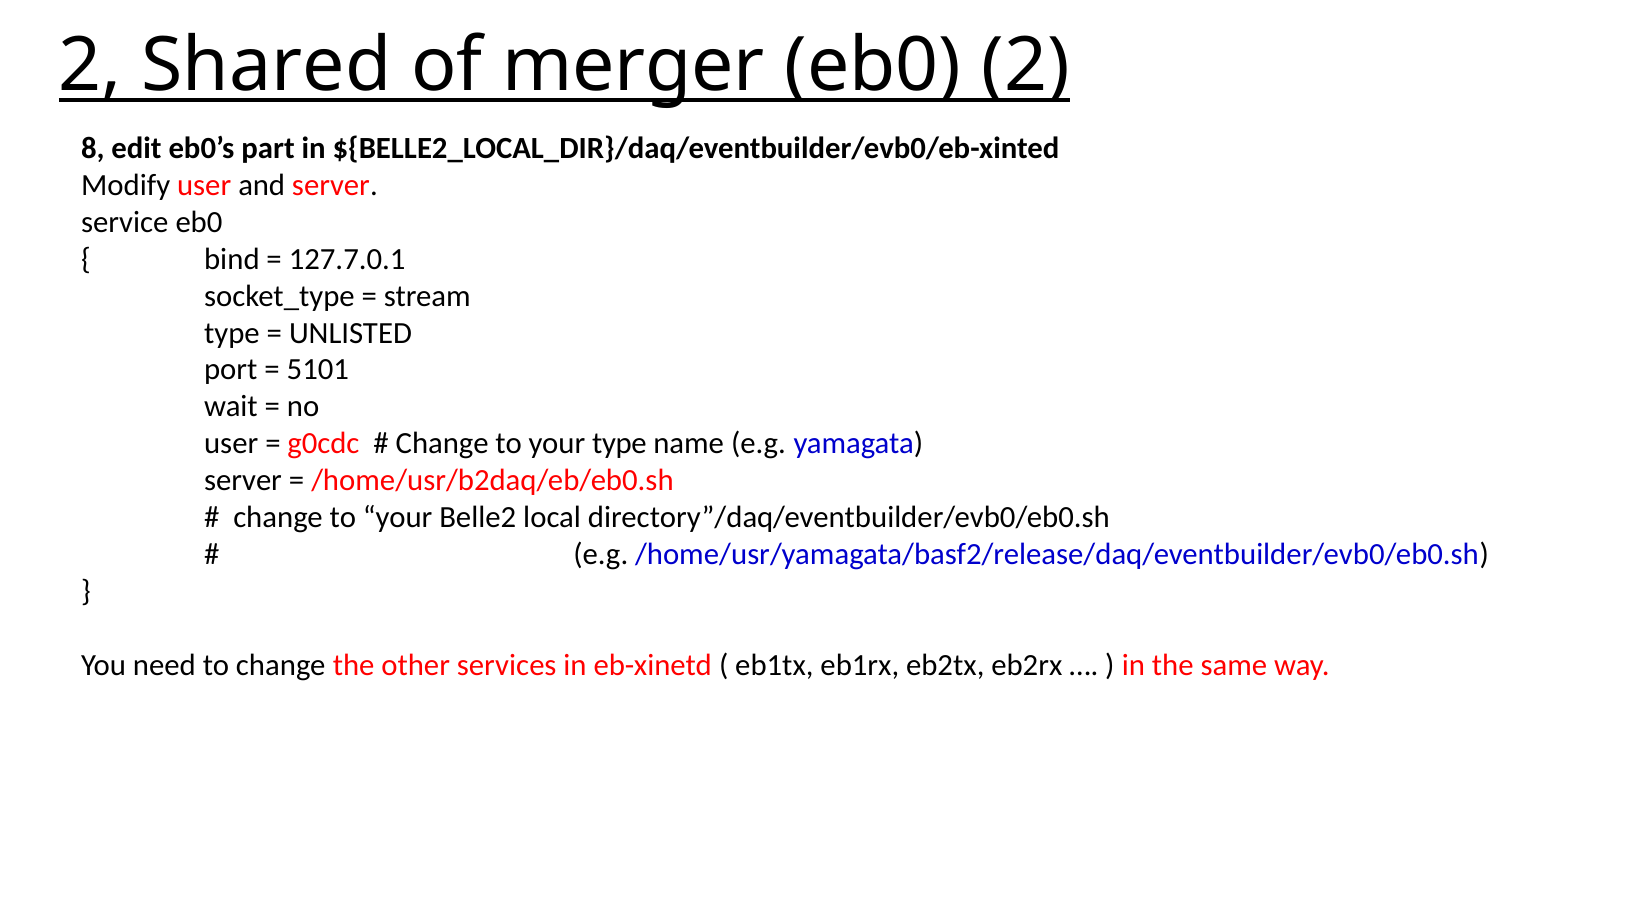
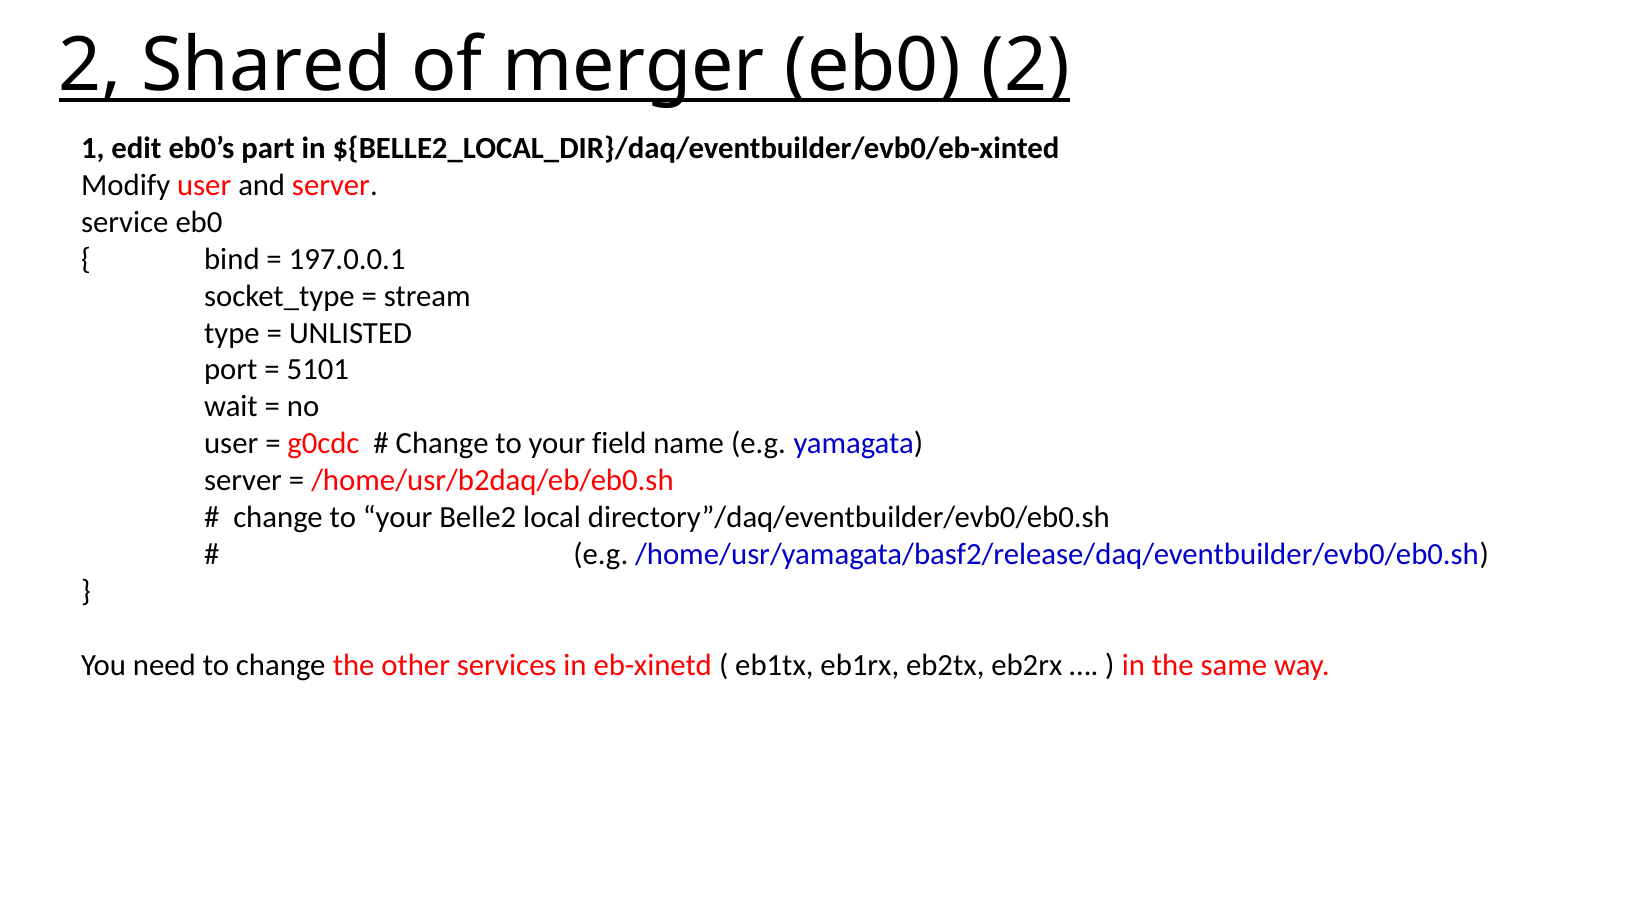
8: 8 -> 1 (93, 148)
127.7.0.1: 127.7.0.1 -> 197.0.0.1 (347, 259)
your type: type -> field (619, 444)
